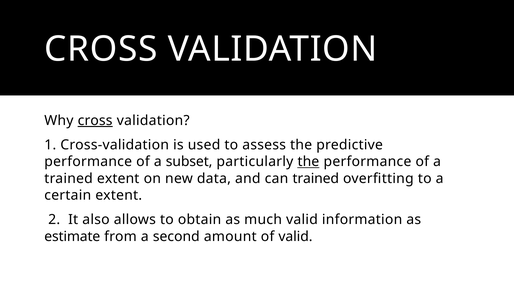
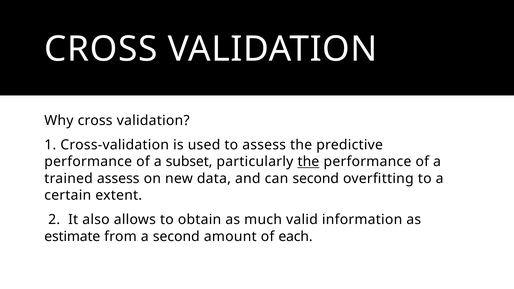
cross underline: present -> none (95, 121)
trained extent: extent -> assess (118, 179)
can trained: trained -> second (316, 179)
of valid: valid -> each (296, 237)
